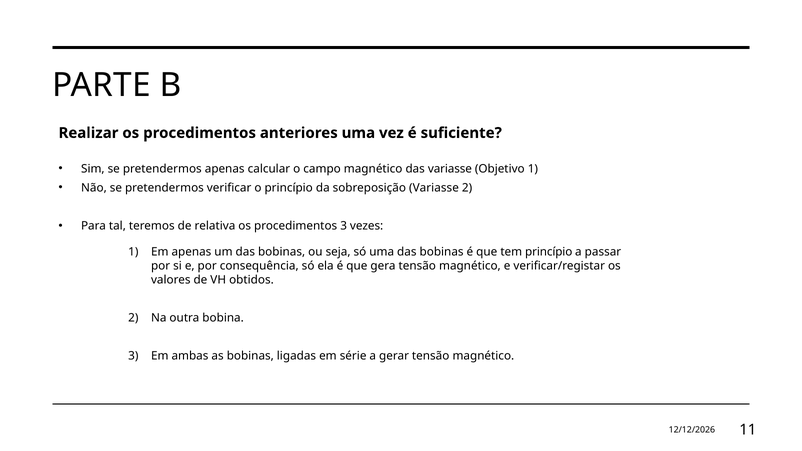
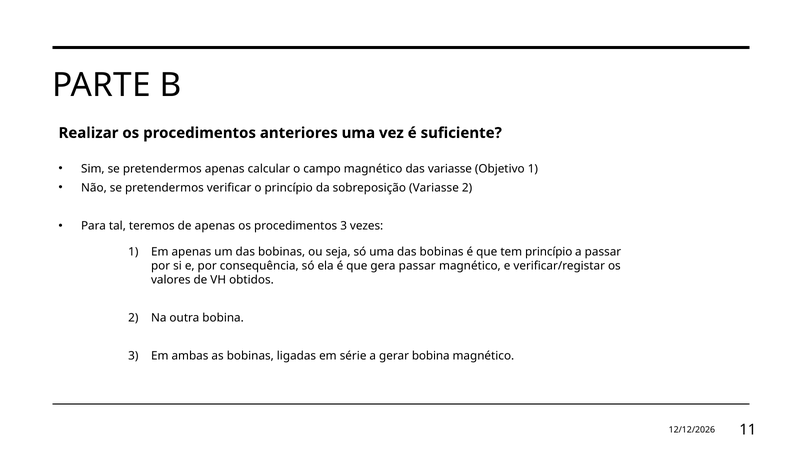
de relativa: relativa -> apenas (215, 226)
gera tensão: tensão -> passar (417, 266)
gerar tensão: tensão -> bobina (431, 356)
